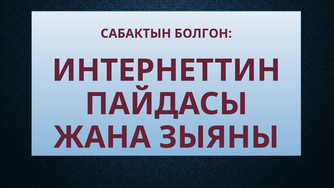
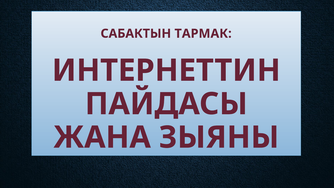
БОЛГОН: БОЛГОН -> ТАРМАК (203, 34)
